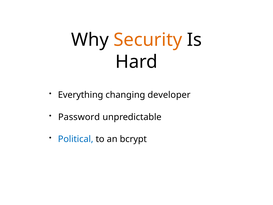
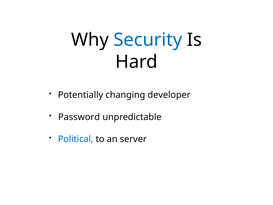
Security colour: orange -> blue (148, 40)
Everything: Everything -> Potentially (81, 95)
bcrypt: bcrypt -> server (133, 139)
